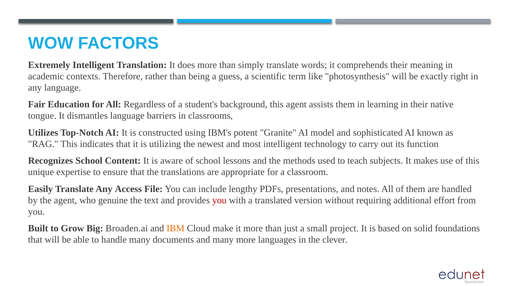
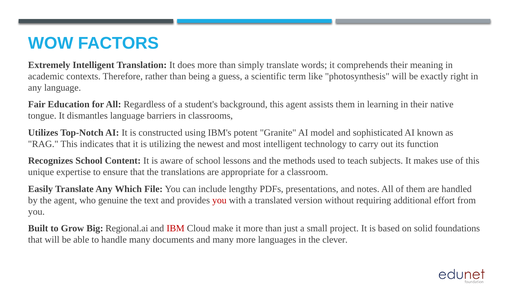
Access: Access -> Which (128, 189)
Broaden.ai: Broaden.ai -> Regional.ai (127, 229)
IBM colour: orange -> red (176, 229)
